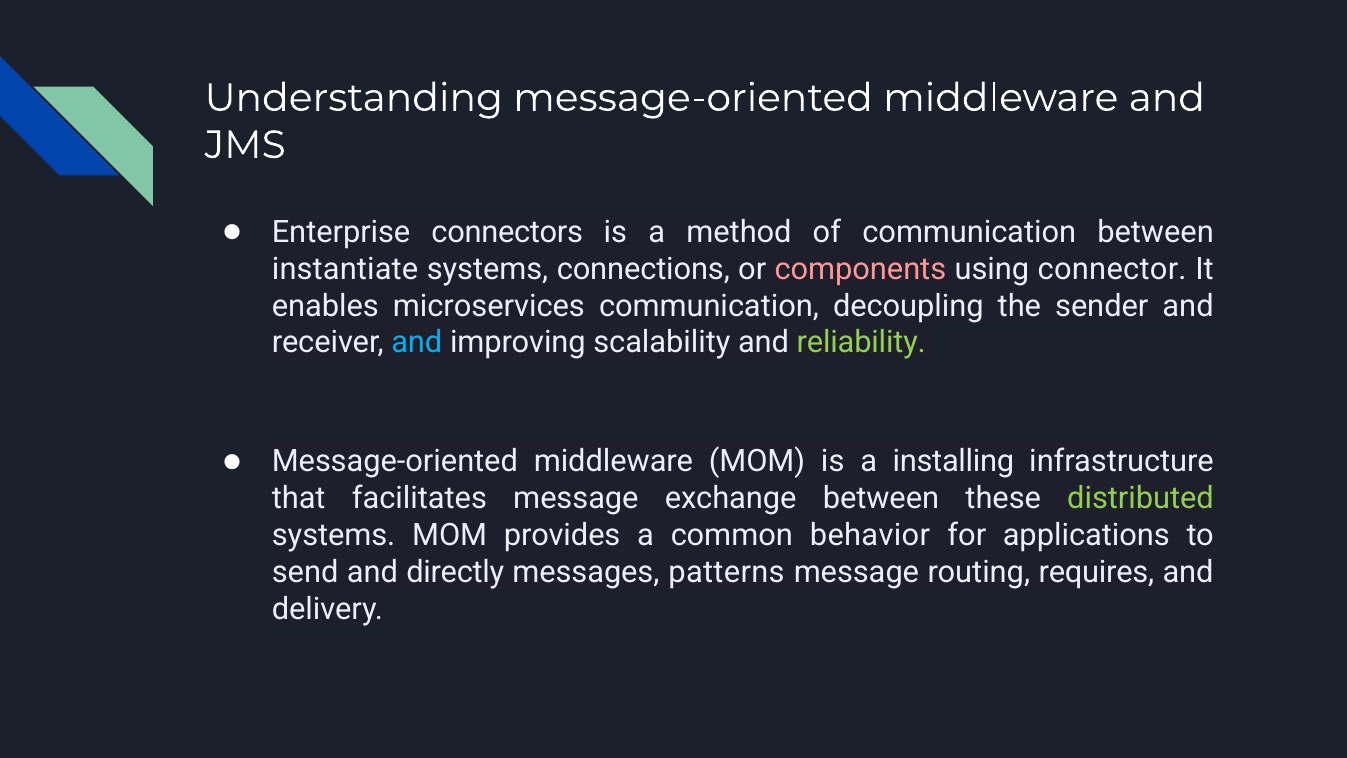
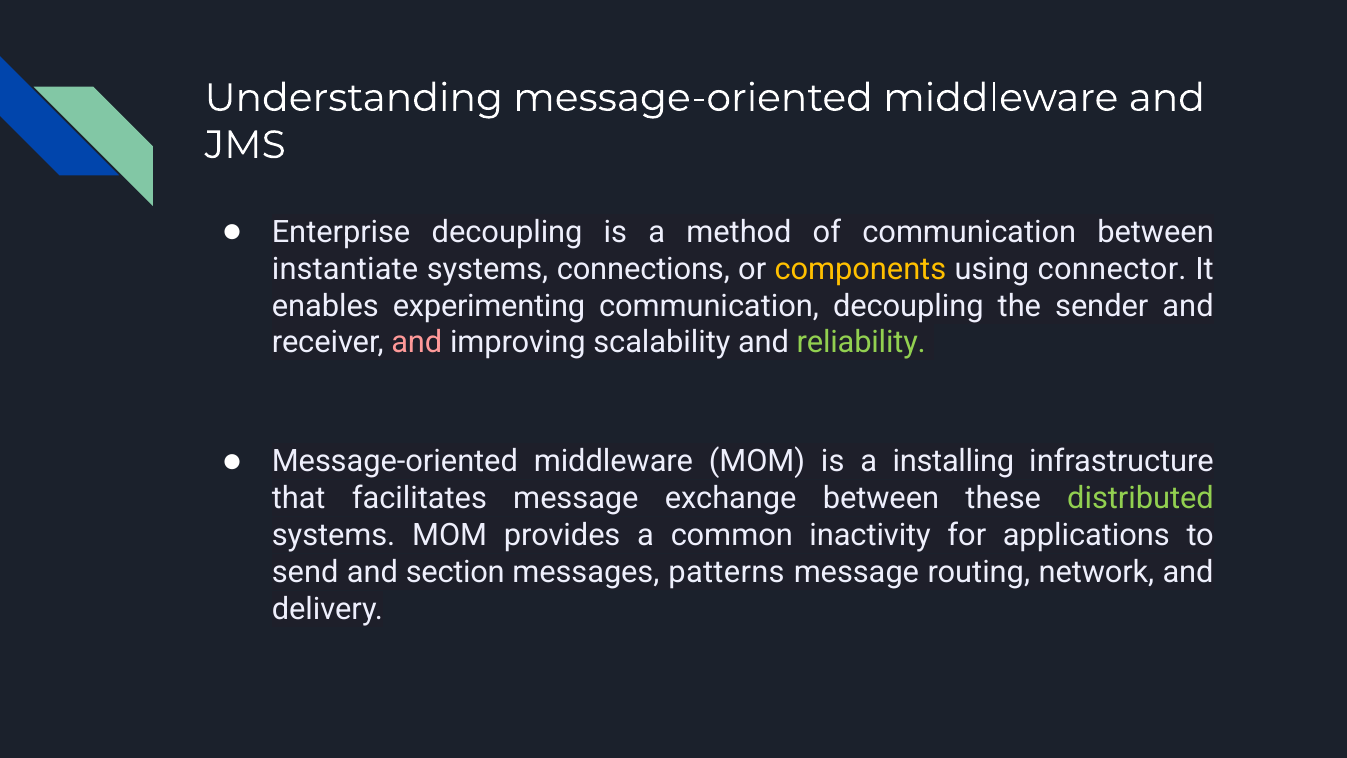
Enterprise connectors: connectors -> decoupling (507, 232)
components colour: pink -> yellow (860, 269)
microservices: microservices -> experimenting (489, 306)
and colour: light blue -> pink (417, 343)
behavior: behavior -> inactivity (870, 535)
directly: directly -> section (455, 572)
requires: requires -> network (1096, 572)
